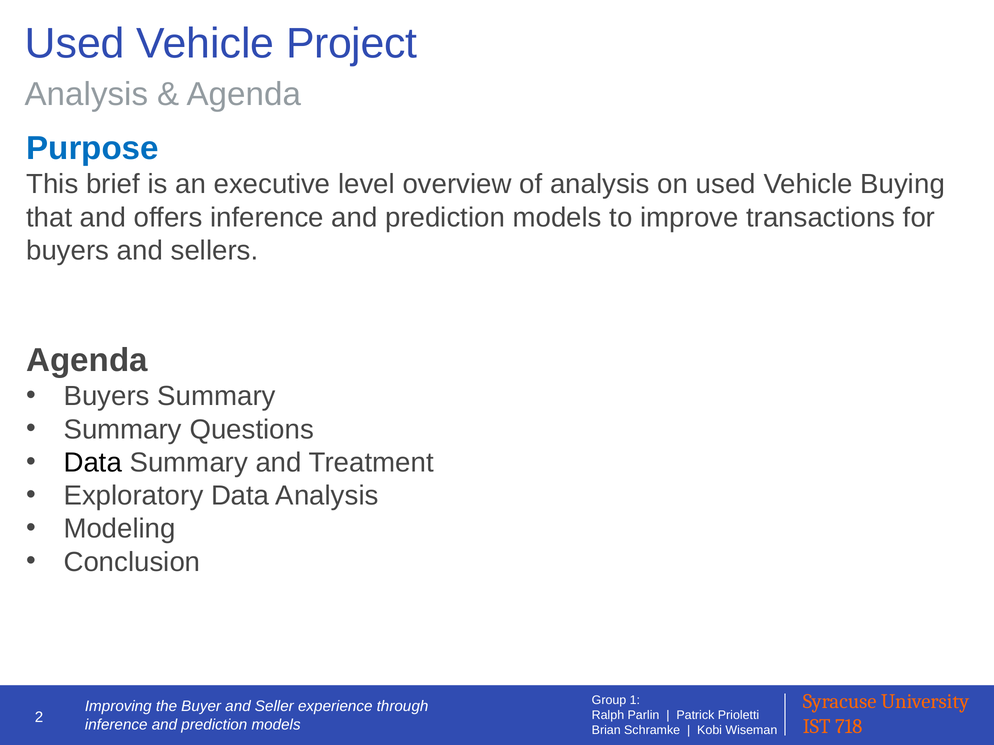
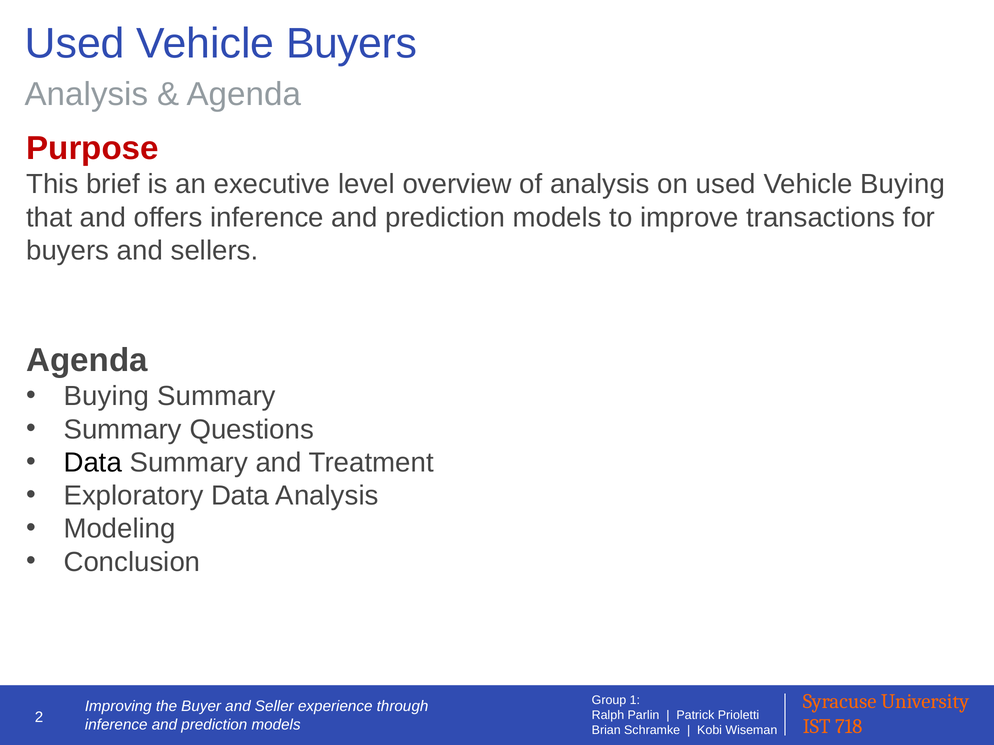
Vehicle Project: Project -> Buyers (352, 44)
Purpose colour: blue -> red (93, 148)
Buyers: Buyers -> Buying (106, 397)
